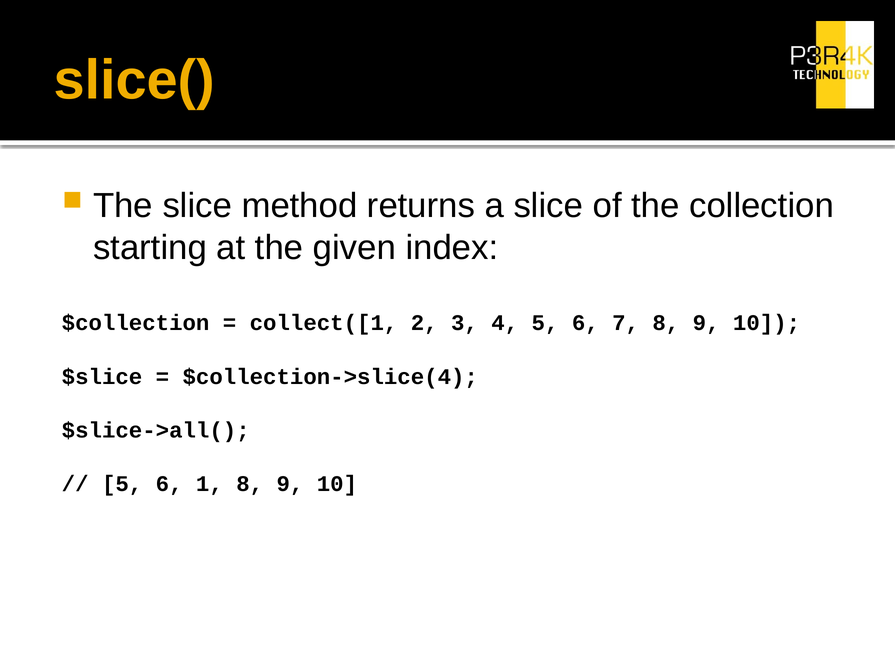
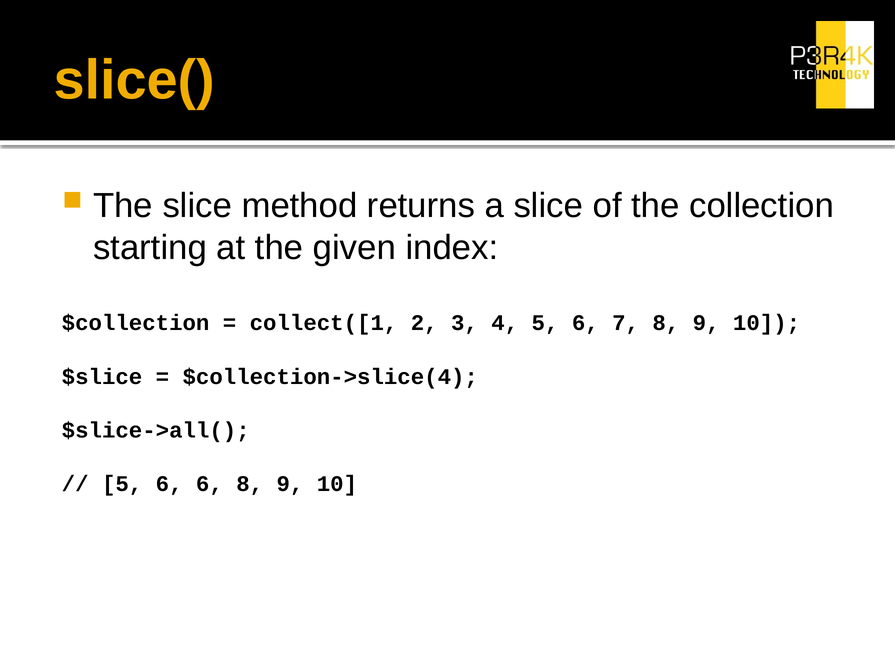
6 1: 1 -> 6 (209, 484)
